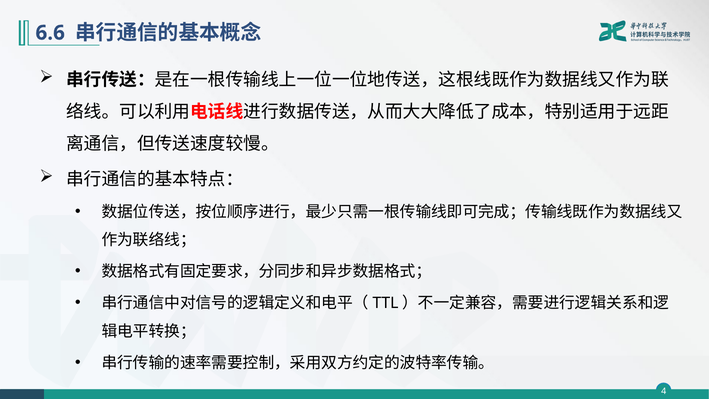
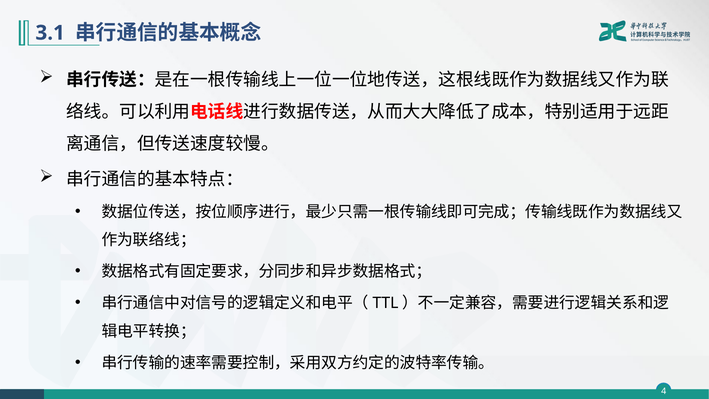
6.6: 6.6 -> 3.1 (50, 33)
